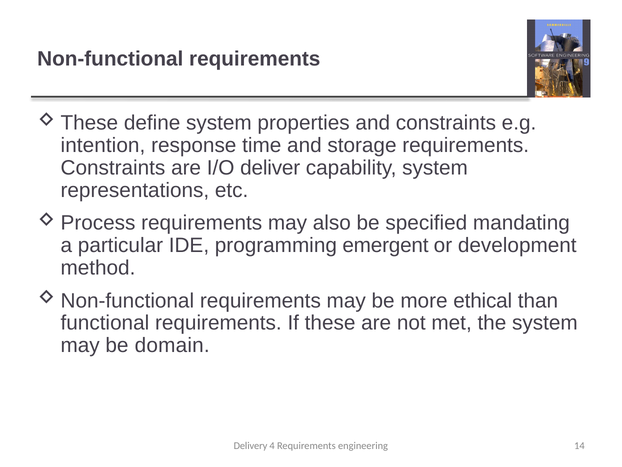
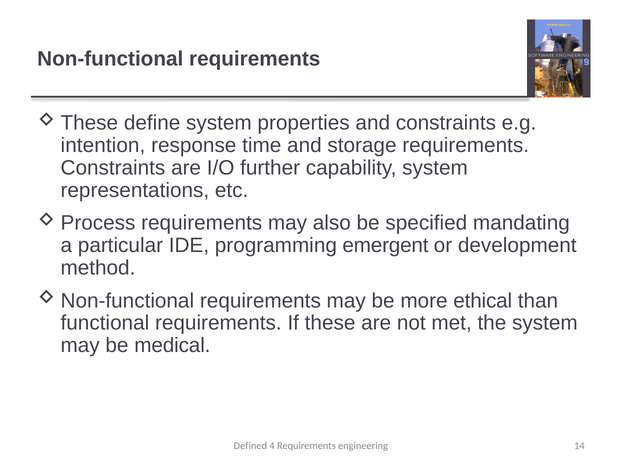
deliver: deliver -> further (270, 168)
domain: domain -> medical (172, 345)
Delivery: Delivery -> Defined (250, 445)
